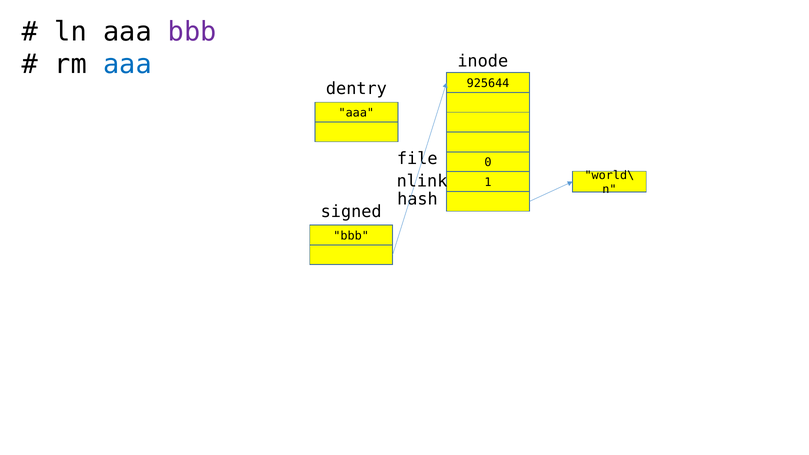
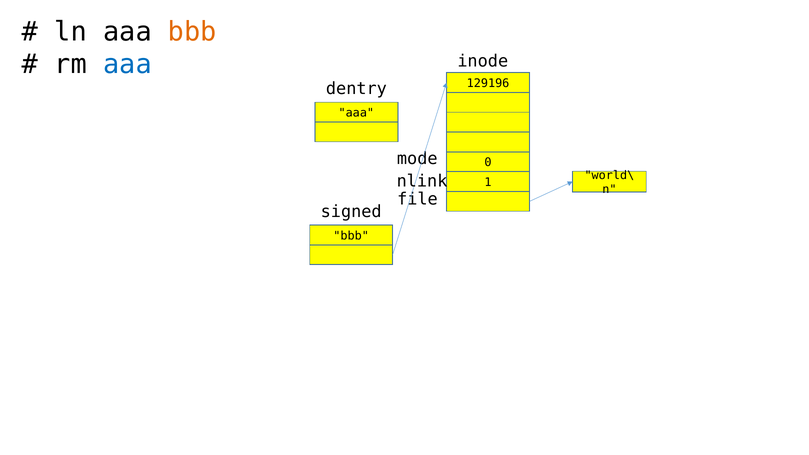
bbb colour: purple -> orange (192, 32)
925644: 925644 -> 129196 (488, 83)
file: file -> mode (417, 159)
hash: hash -> file (417, 199)
